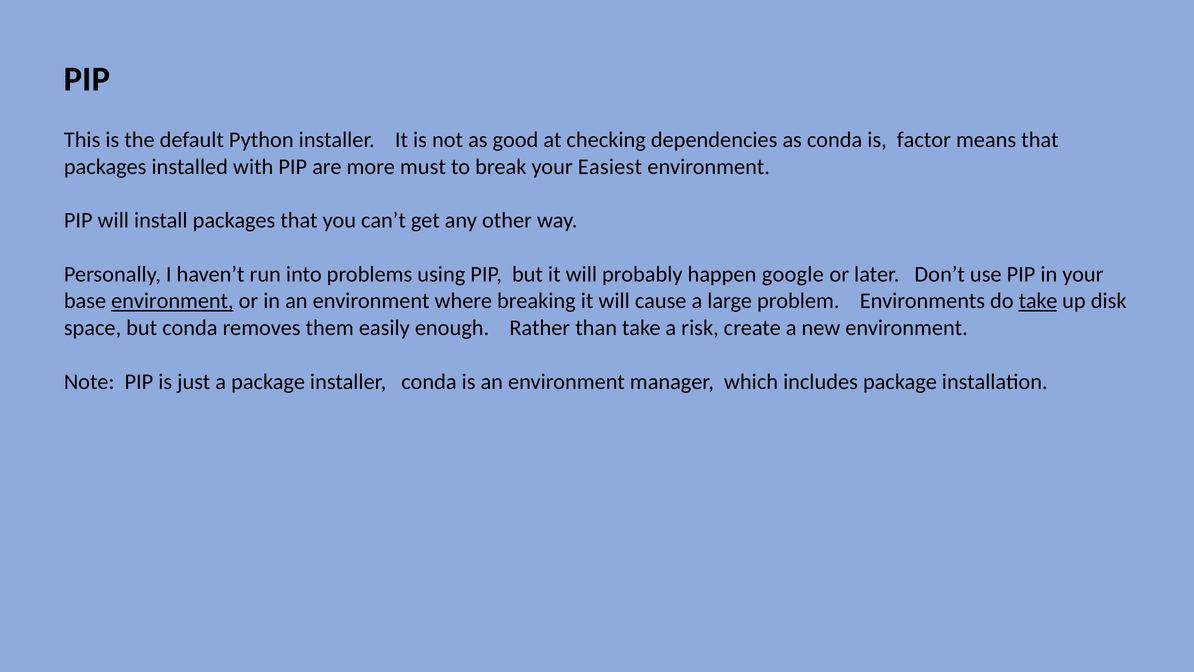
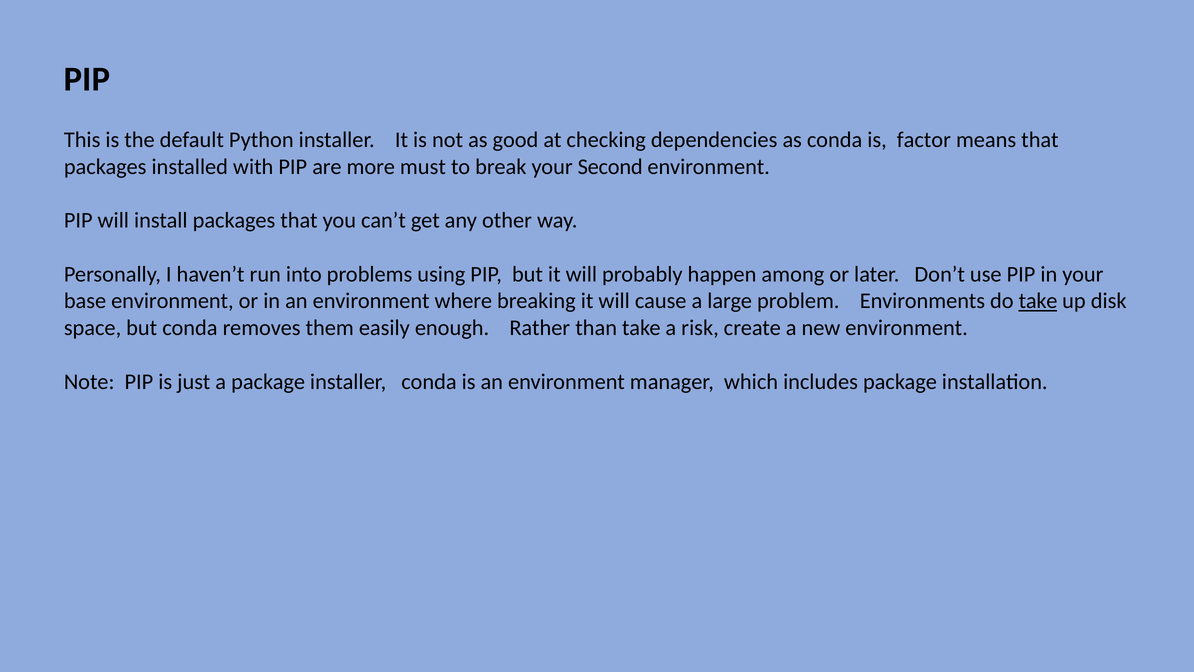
Easiest: Easiest -> Second (610, 167)
google: google -> among (793, 274)
environment underline: present -> none (172, 301)
